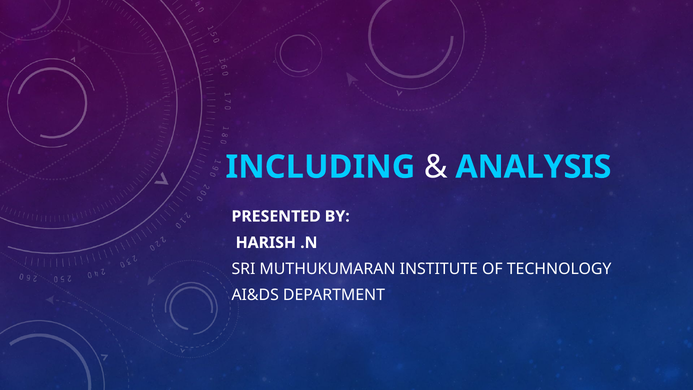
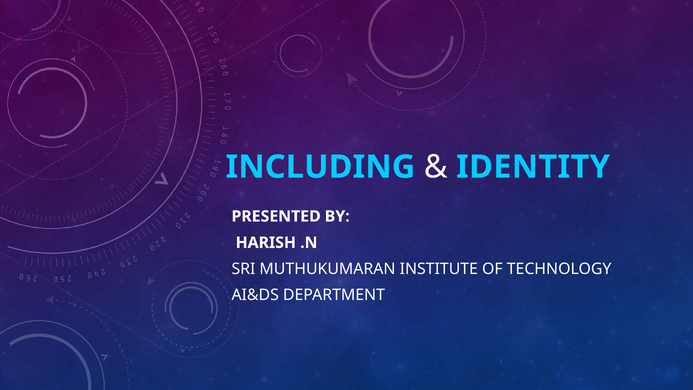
ANALYSIS: ANALYSIS -> IDENTITY (533, 167)
